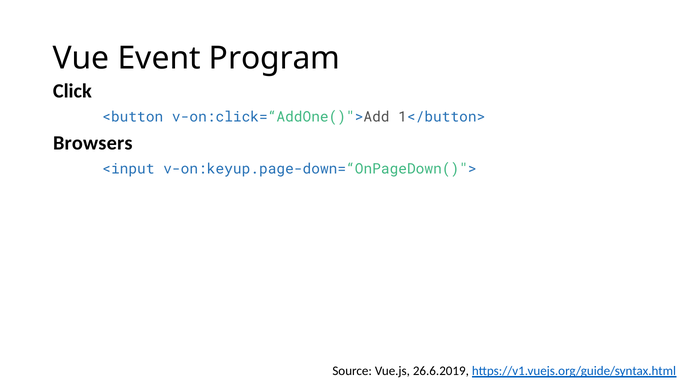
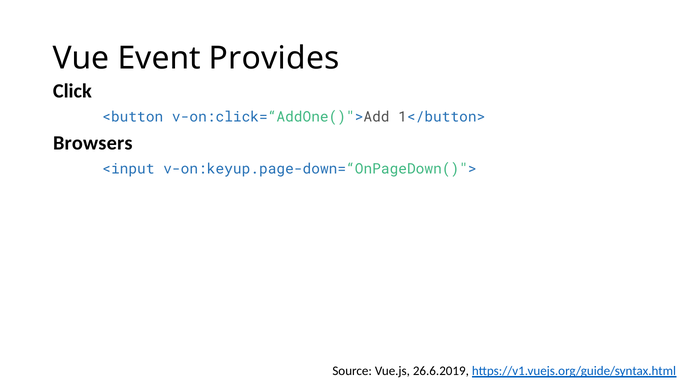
Program: Program -> Provides (274, 58)
